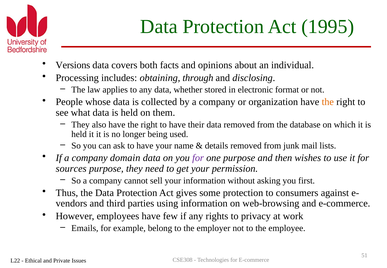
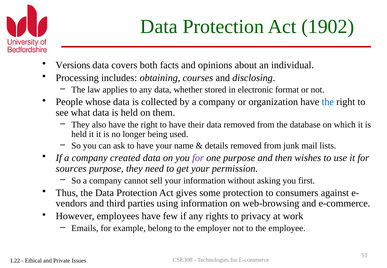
1995: 1995 -> 1902 (328, 27)
through: through -> courses (198, 78)
the colour: orange -> blue (328, 102)
domain: domain -> created (125, 158)
